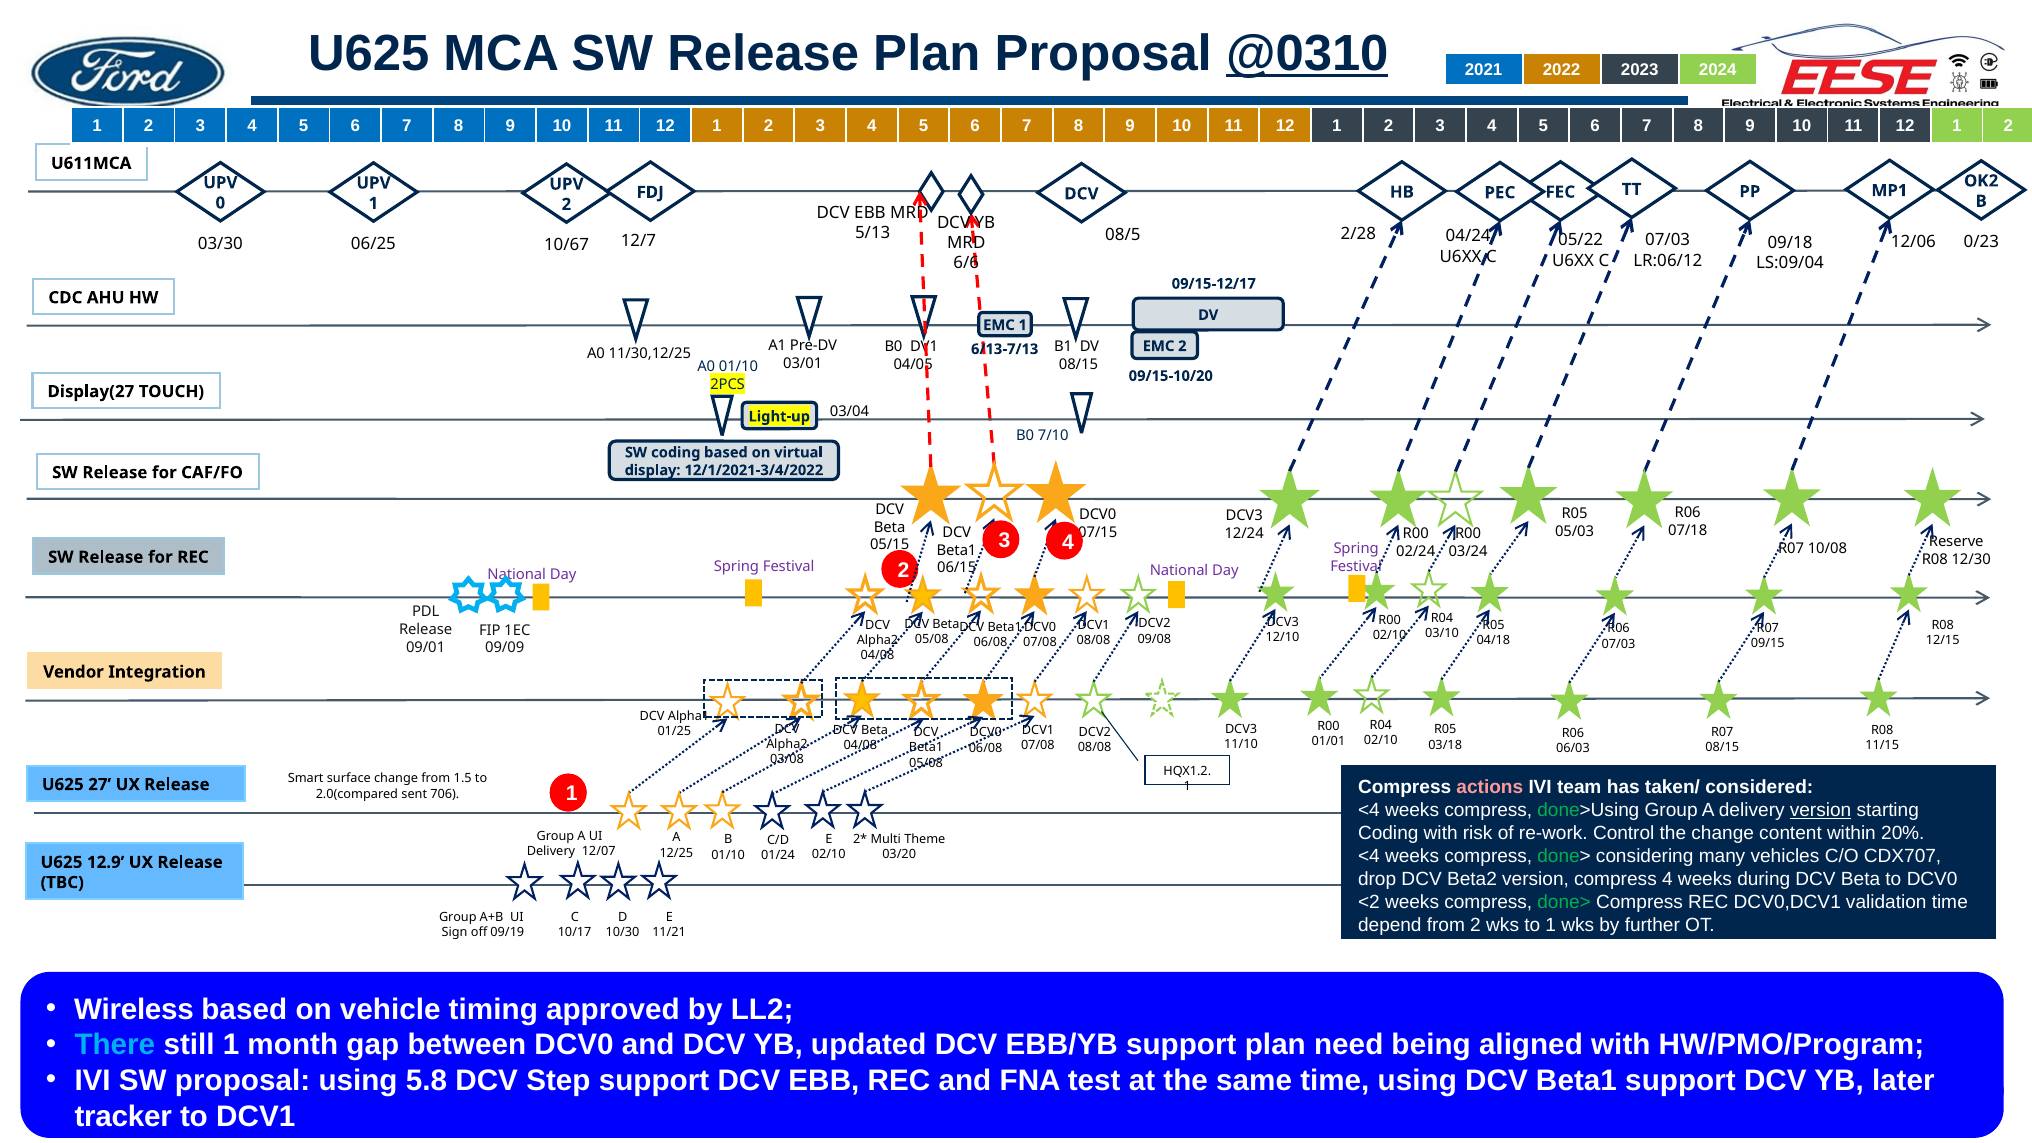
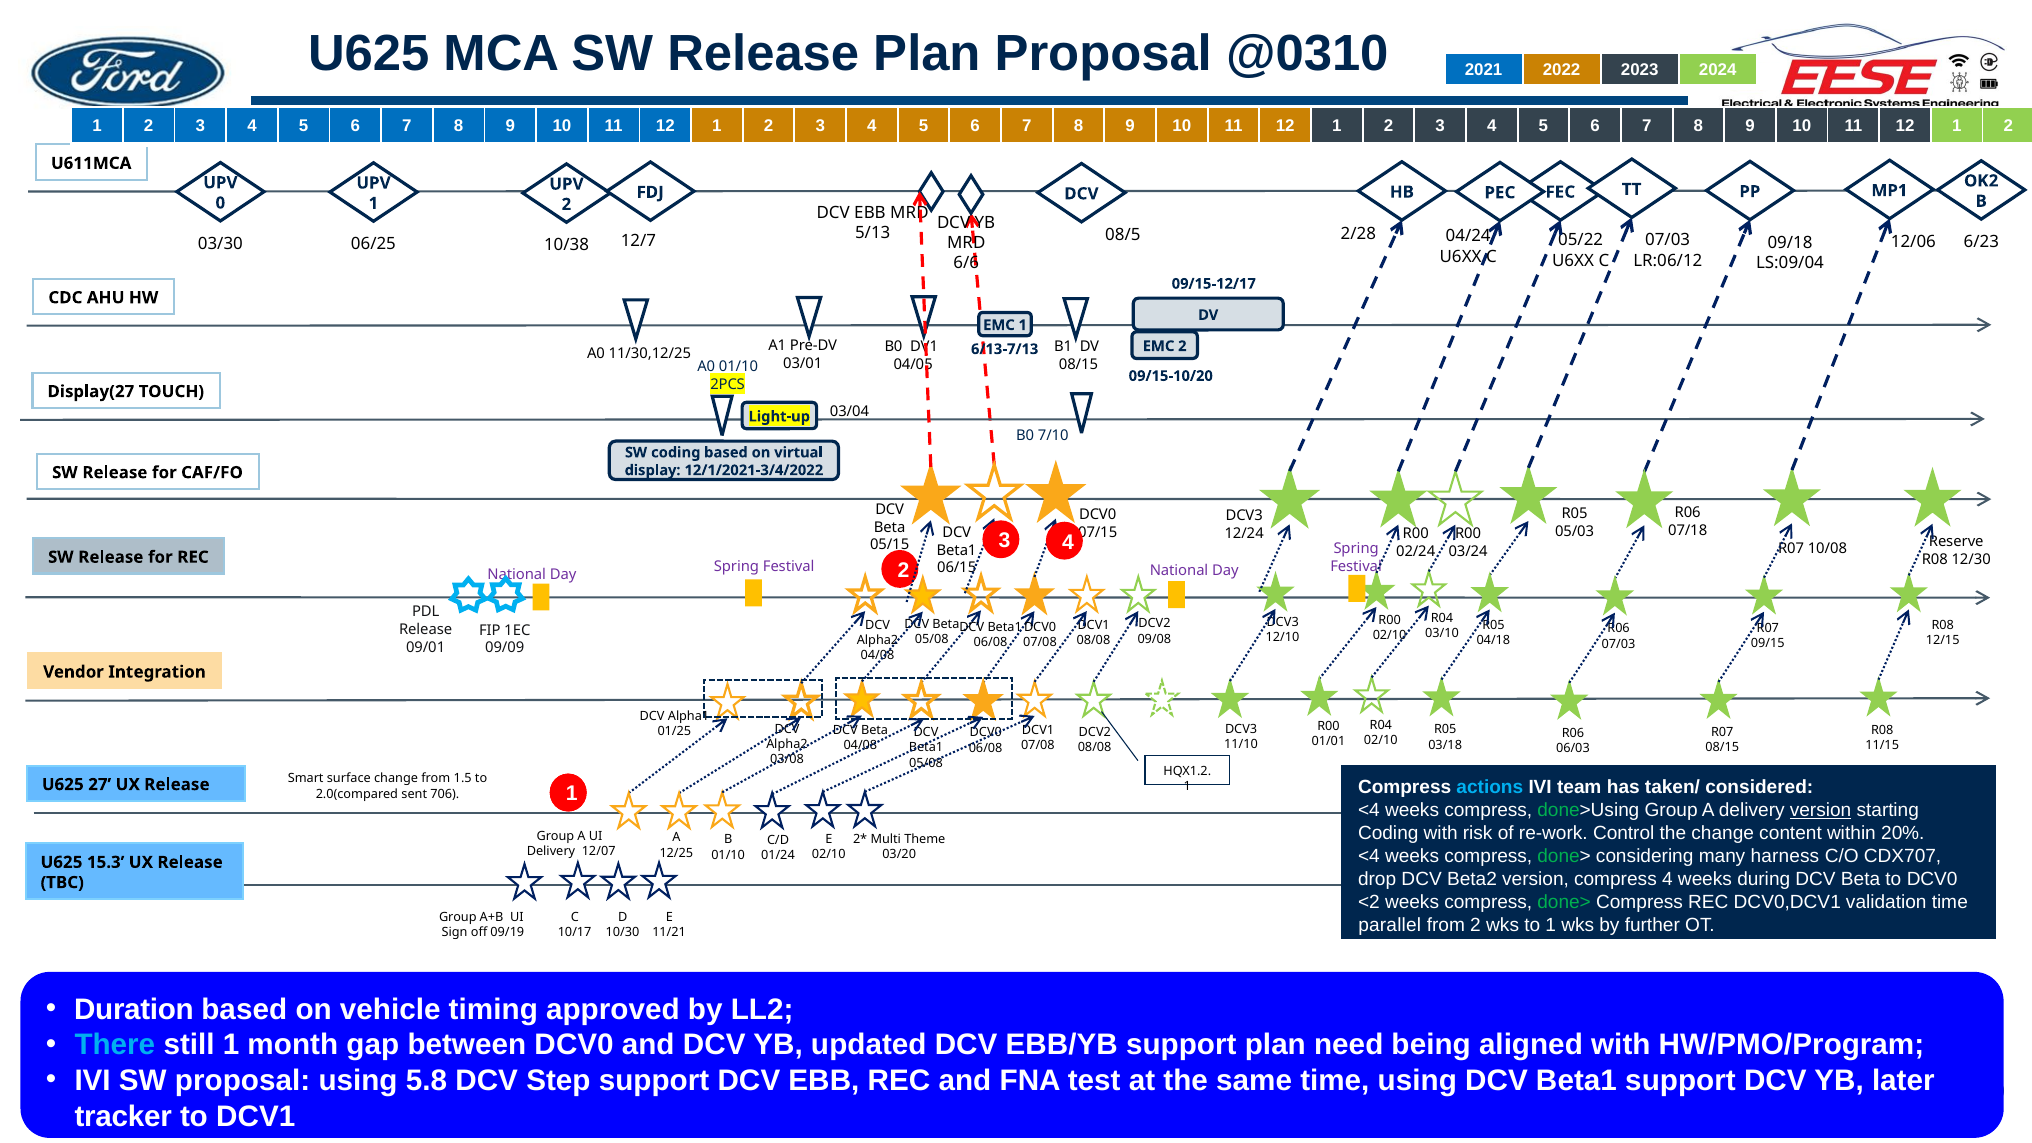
@0310 underline: present -> none (1307, 53)
0/23: 0/23 -> 6/23 (1981, 242)
10/67: 10/67 -> 10/38 (566, 245)
actions colour: pink -> light blue (1490, 787)
vehicles: vehicles -> harness (1785, 856)
12.9: 12.9 -> 15.3 (106, 862)
depend: depend -> parallel (1390, 925)
Wireless: Wireless -> Duration (134, 1010)
